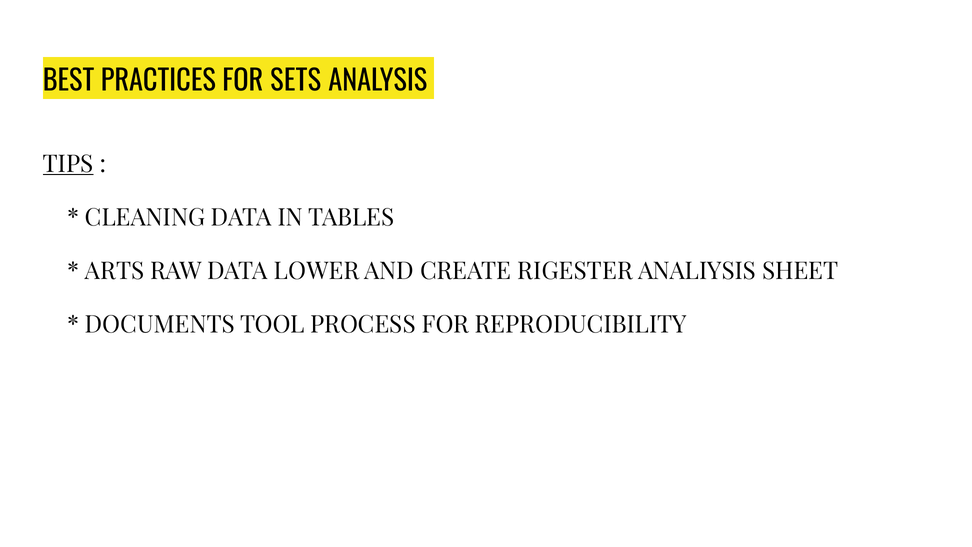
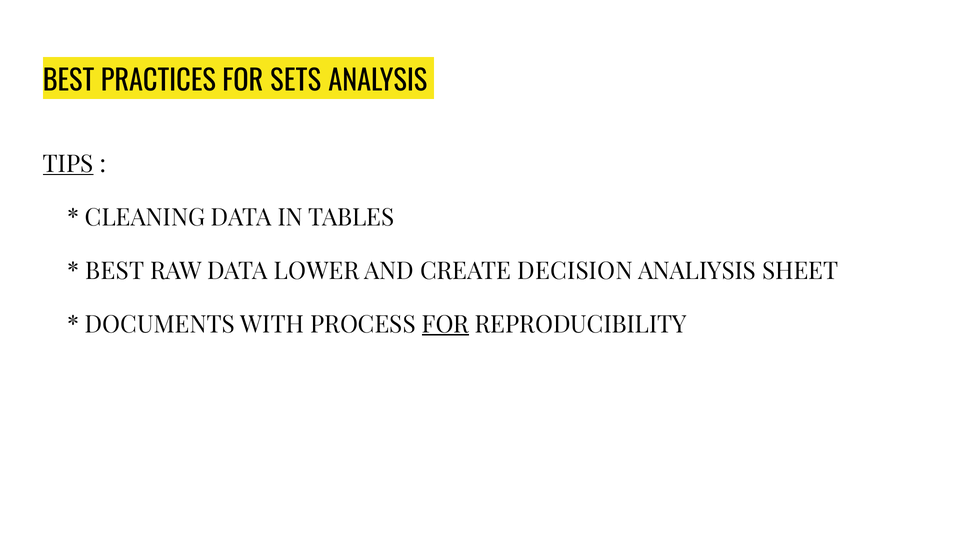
ARTS: ARTS -> BEST (115, 271)
RIGESTER: RIGESTER -> DECISION (575, 271)
TOOL: TOOL -> WITH (272, 324)
FOR underline: none -> present (446, 324)
